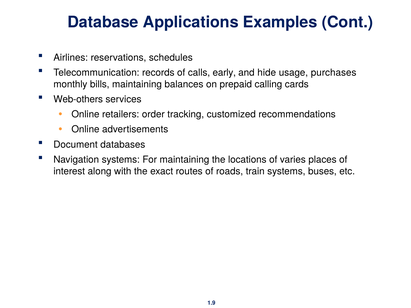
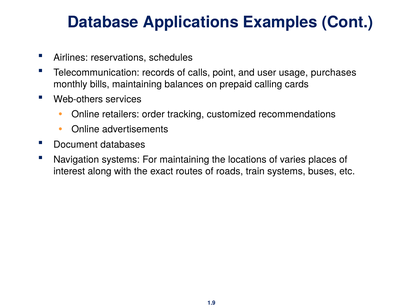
early: early -> point (224, 73)
hide: hide -> user (267, 73)
